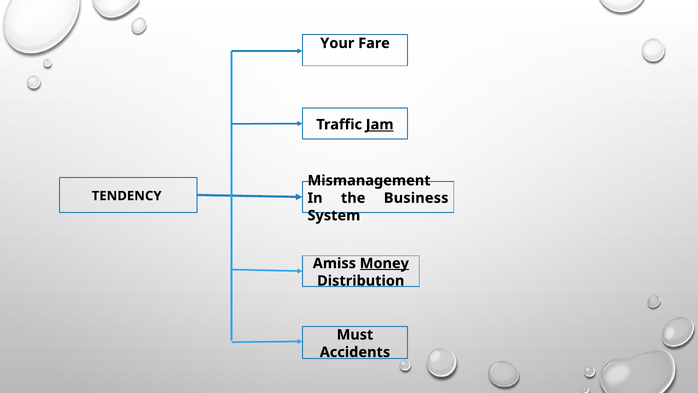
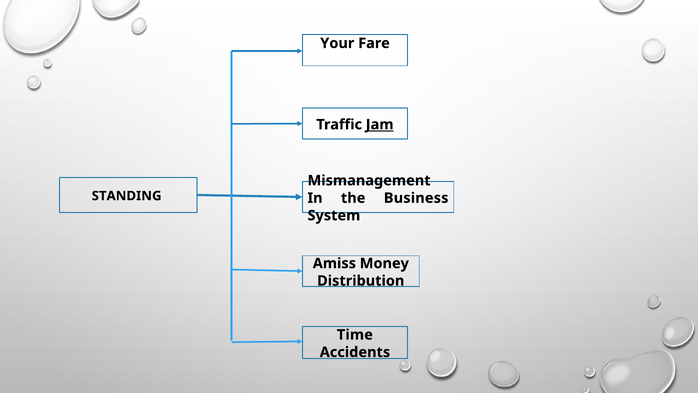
TENDENCY: TENDENCY -> STANDING (127, 196)
Money underline: present -> none (384, 263)
Must: Must -> Time (355, 334)
